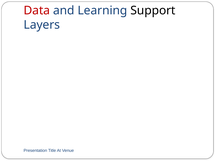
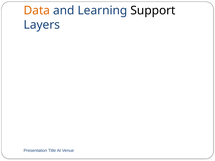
Data colour: red -> orange (37, 11)
